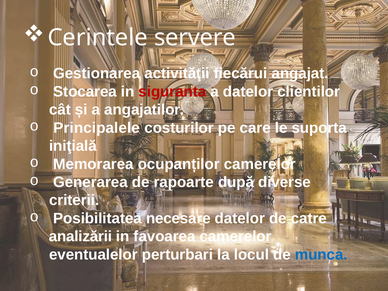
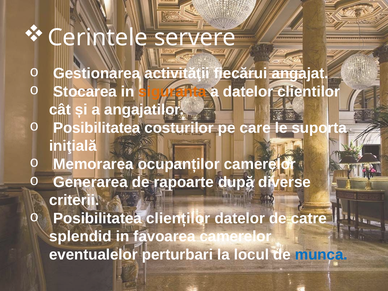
siguranta colour: red -> orange (172, 92)
Principalele: Principalele -> Posibilitatea (97, 128)
necesare: necesare -> clienților (178, 218)
analizării: analizării -> splendid (80, 236)
